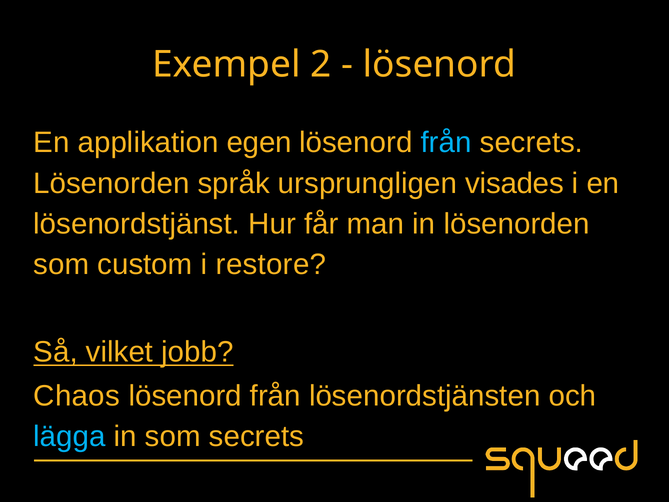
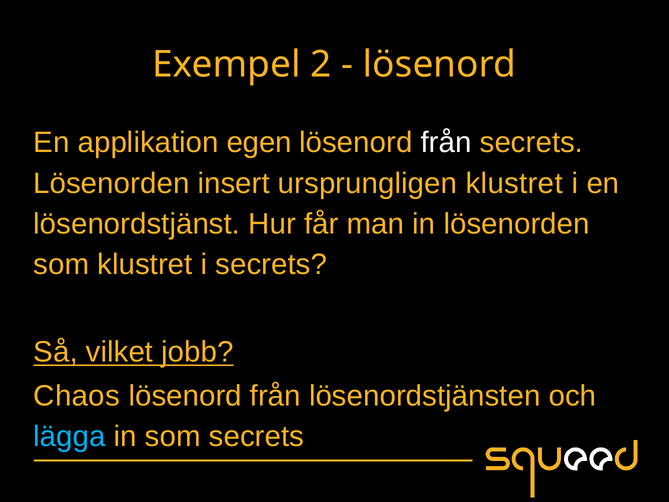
från colour: light blue -> white (446, 143)
språk: språk -> insert (234, 183)
ursprungligen visades: visades -> klustret (514, 183)
som custom: custom -> klustret (145, 265)
i restore: restore -> secrets (271, 265)
